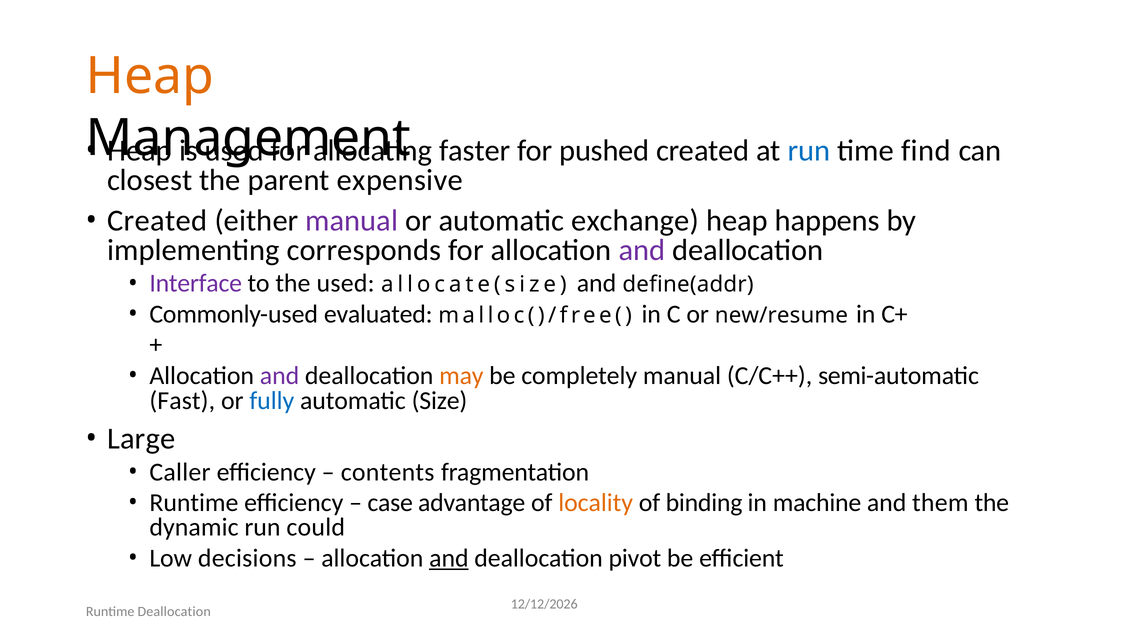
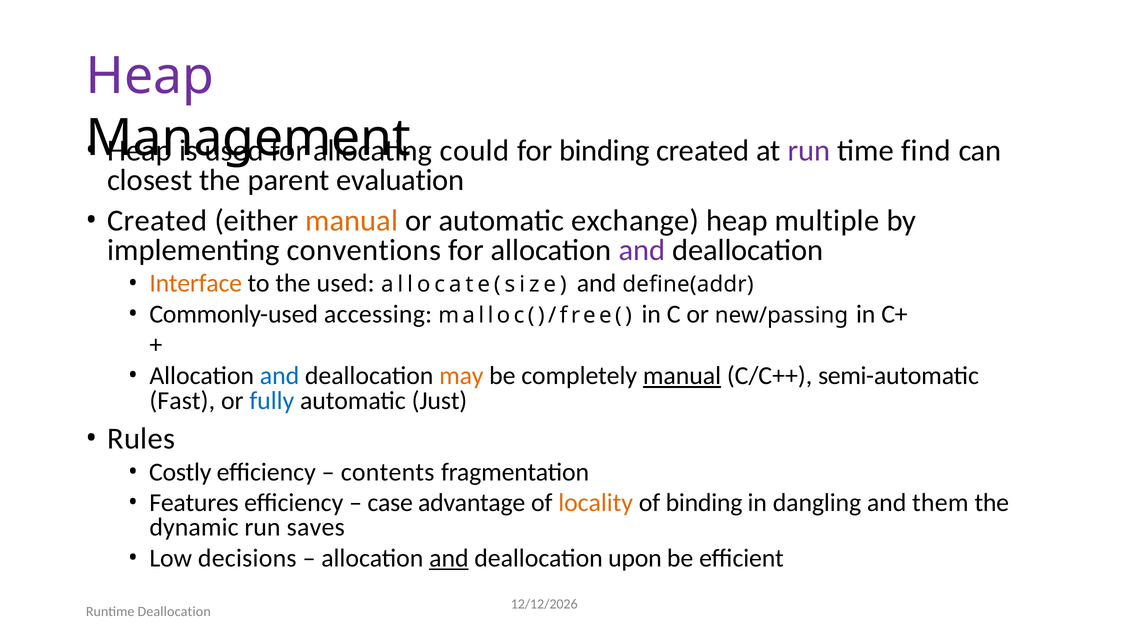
Heap colour: orange -> purple (150, 76)
faster: faster -> could (475, 151)
for pushed: pushed -> binding (604, 151)
run colour: blue -> purple (809, 151)
expensive: expensive -> evaluation (400, 180)
manual colour: purple -> orange (352, 221)
happens: happens -> multiple (827, 221)
corresponds: corresponds -> conventions (364, 250)
Interface colour: purple -> orange (196, 284)
evaluated: evaluated -> accessing (378, 314)
new/resume: new/resume -> new/passing (781, 316)
and colour: purple -> blue (280, 376)
manual underline: none -> present (682, 376)
Size: Size -> Just (439, 401)
Large: Large -> Rules (141, 439)
Caller: Caller -> Costly (180, 472)
Runtime: Runtime -> Features (194, 503)
machine: machine -> dangling (817, 503)
could: could -> saves (316, 528)
pivot: pivot -> upon (635, 559)
